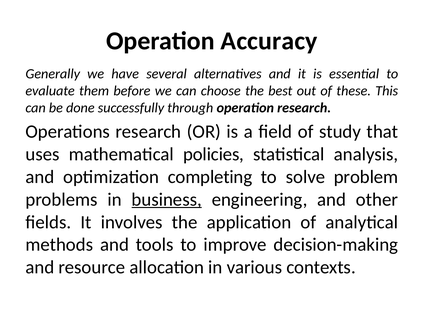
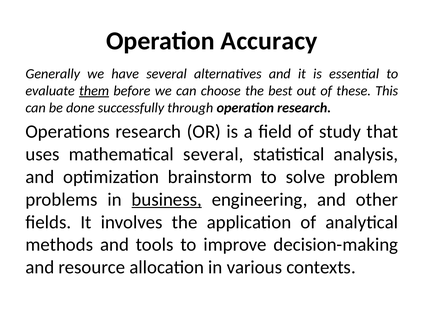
them underline: none -> present (94, 91)
mathematical policies: policies -> several (213, 154)
completing: completing -> brainstorm (210, 177)
